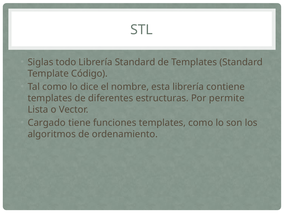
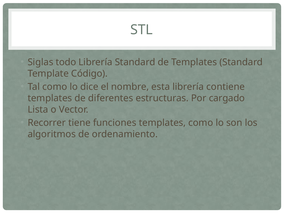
permite: permite -> cargado (227, 98)
Cargado: Cargado -> Recorrer (47, 123)
